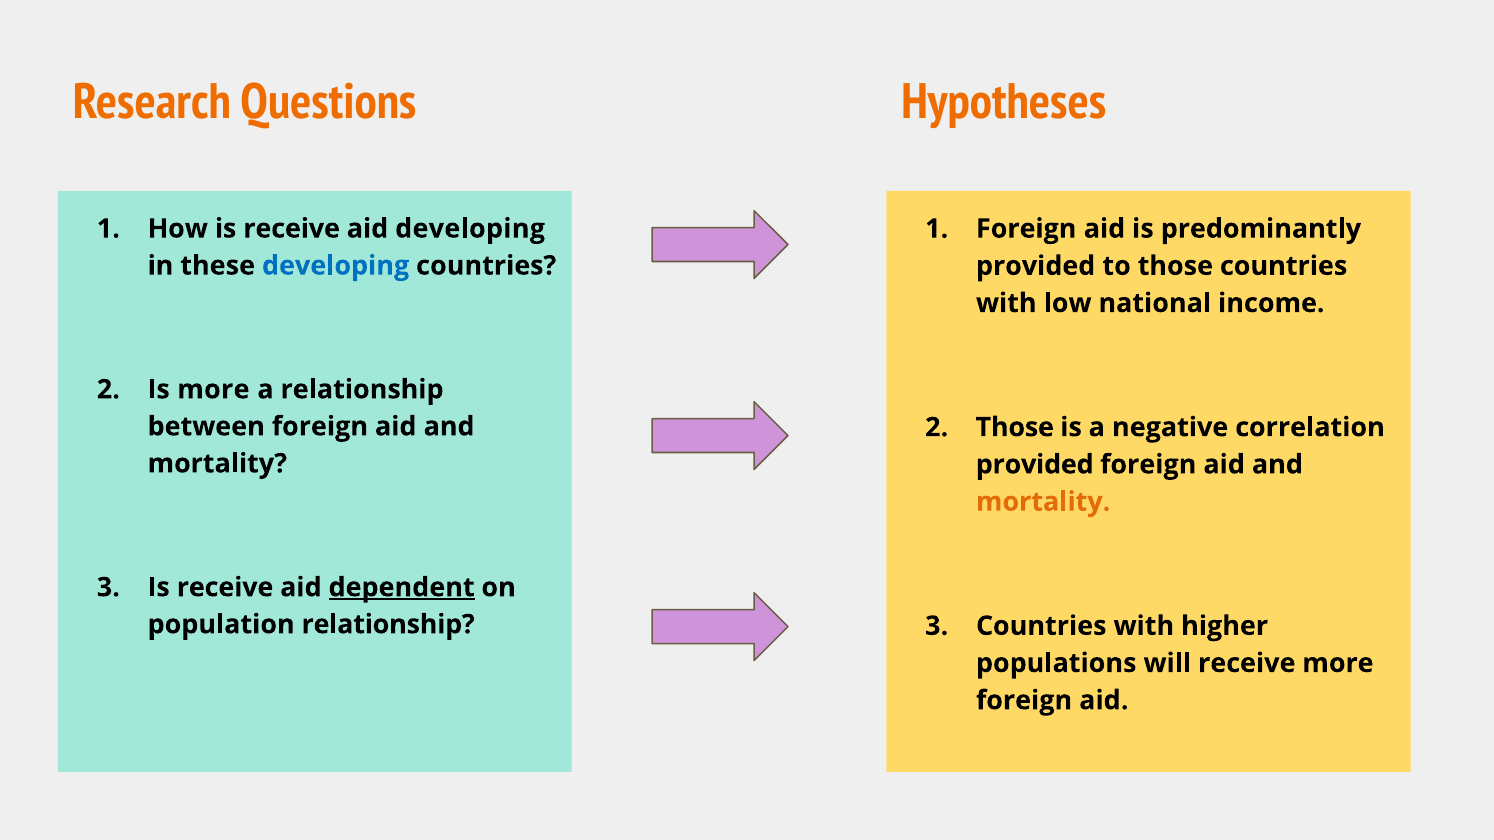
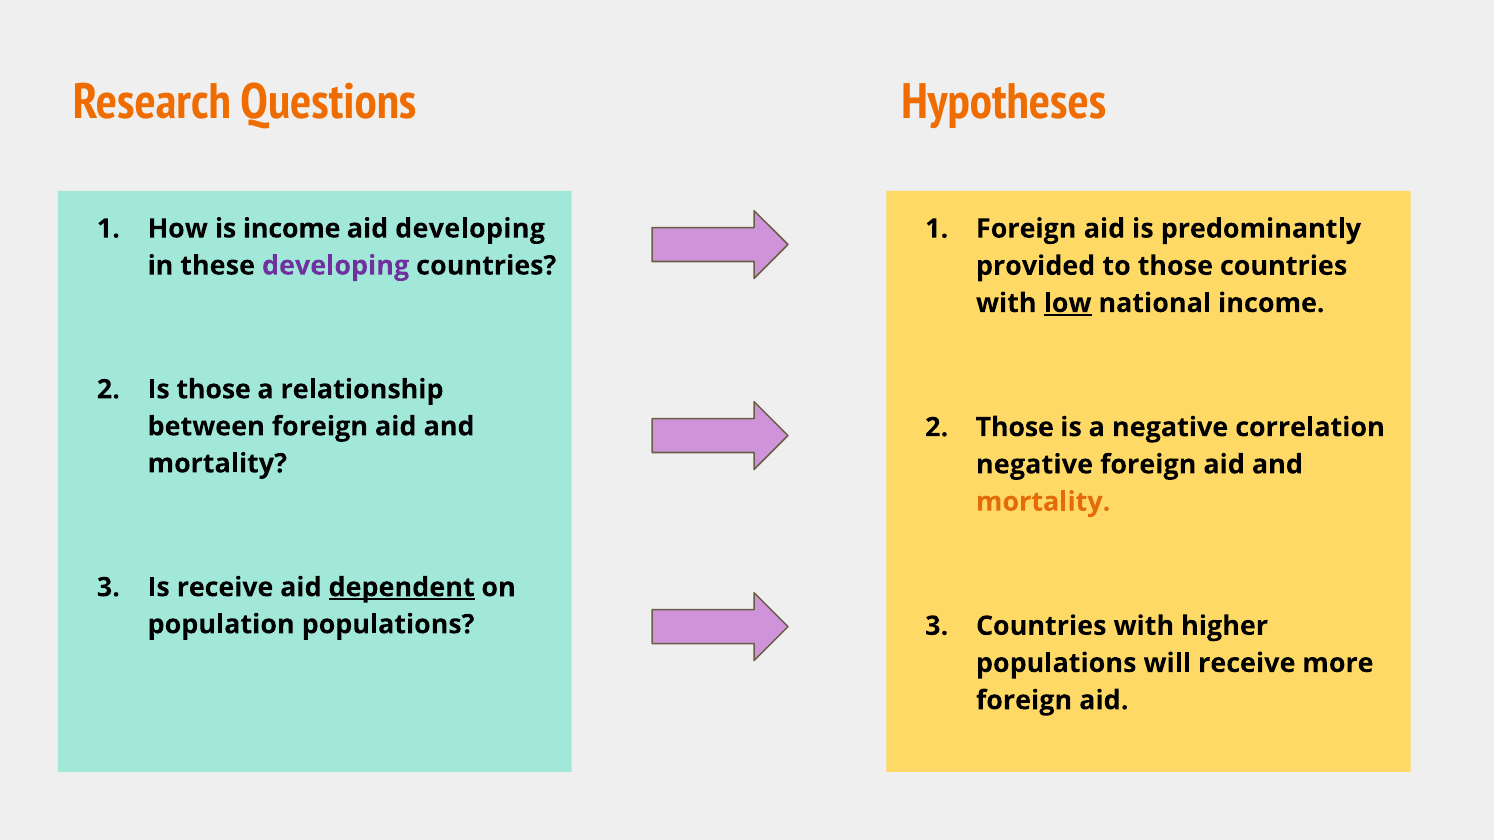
How is receive: receive -> income (292, 229)
developing colour: blue -> purple (336, 266)
low underline: none -> present (1068, 303)
Is more: more -> those (214, 390)
provided: provided -> negative (1035, 465)
population relationship: relationship -> populations (388, 625)
